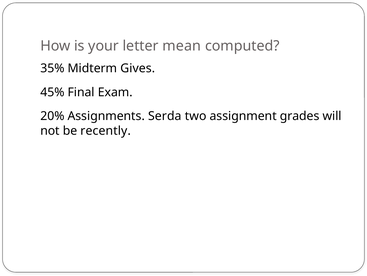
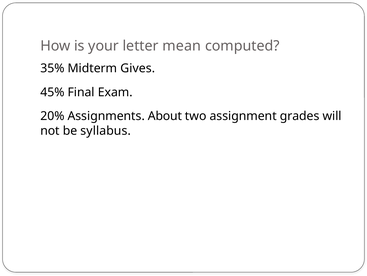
Serda: Serda -> About (165, 116)
recently: recently -> syllabus (106, 131)
